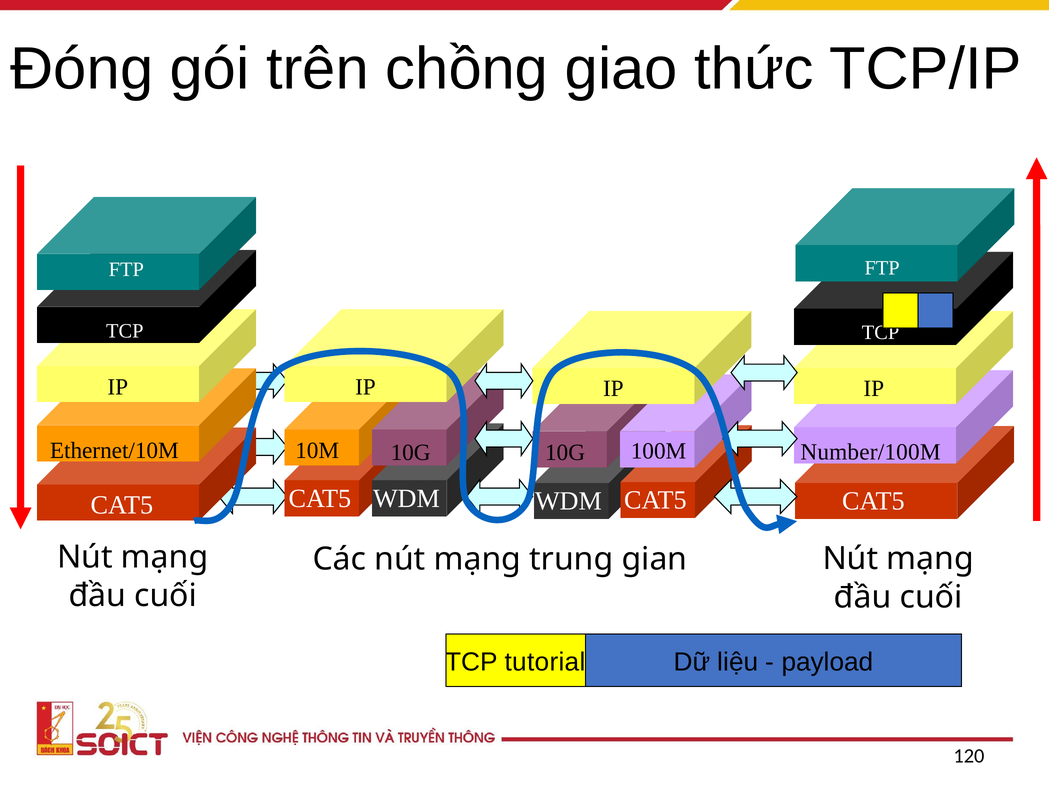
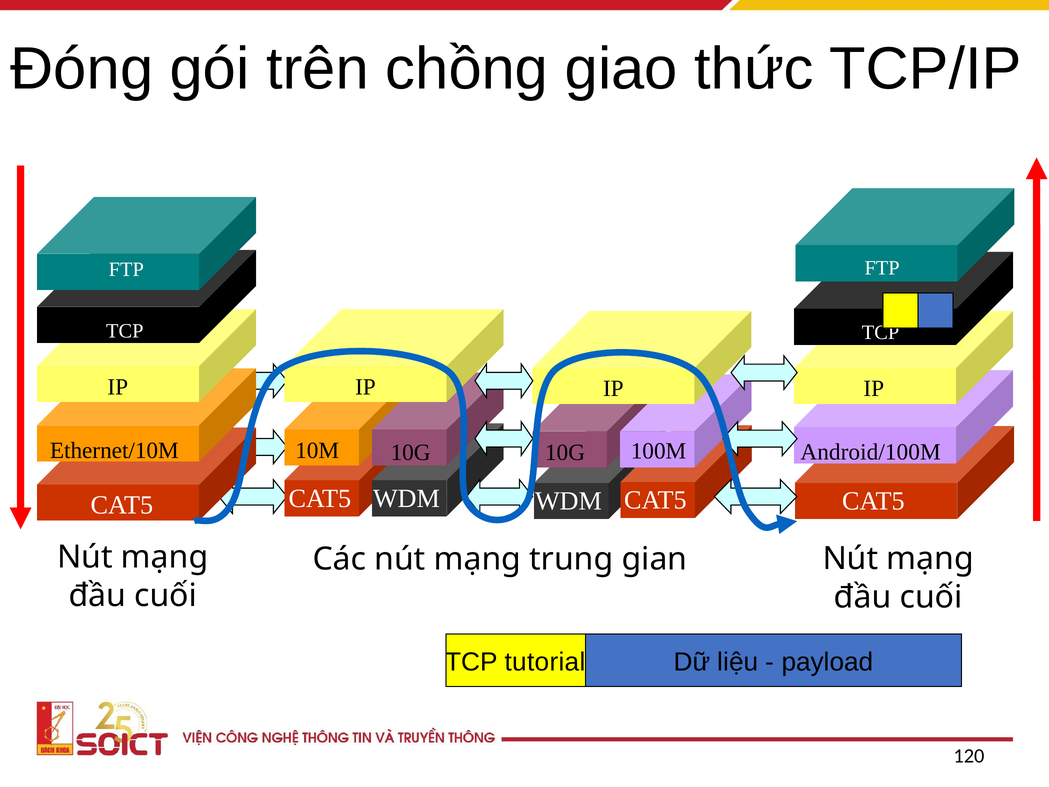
Number/100M: Number/100M -> Android/100M (871, 452)
